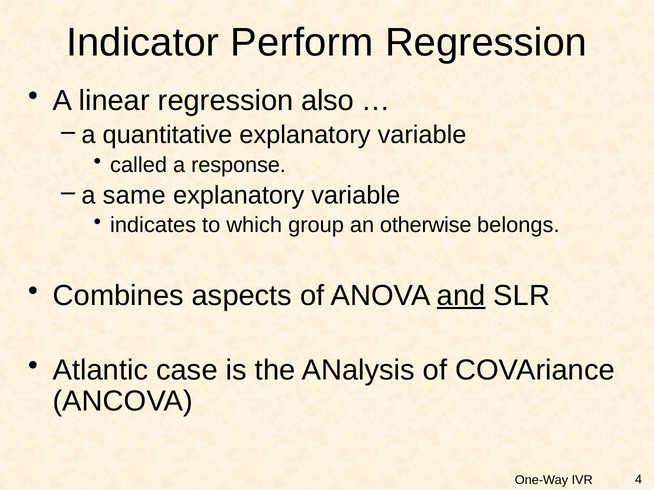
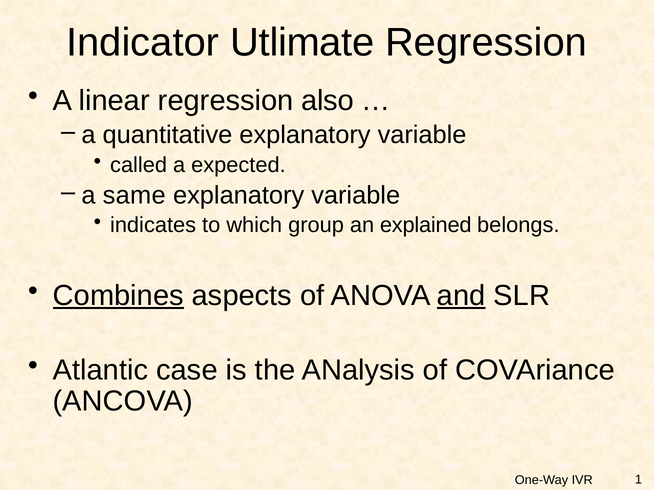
Perform: Perform -> Utlimate (302, 43)
response: response -> expected (238, 165)
otherwise: otherwise -> explained (426, 225)
Combines underline: none -> present (118, 296)
4: 4 -> 1 (638, 480)
